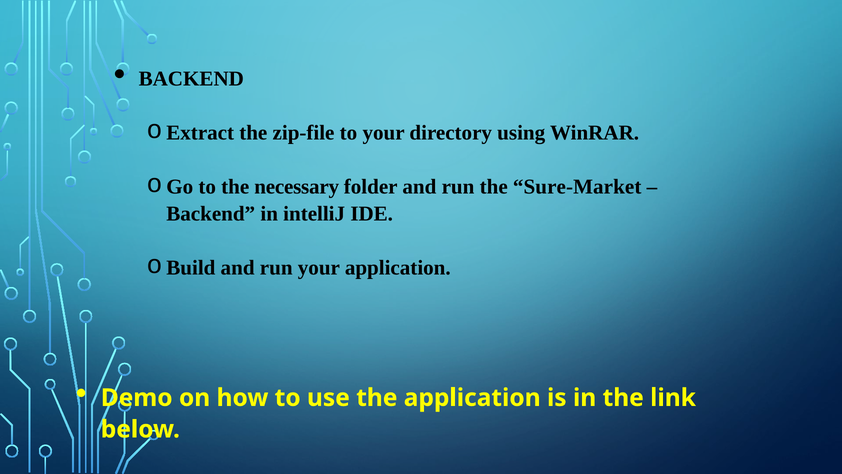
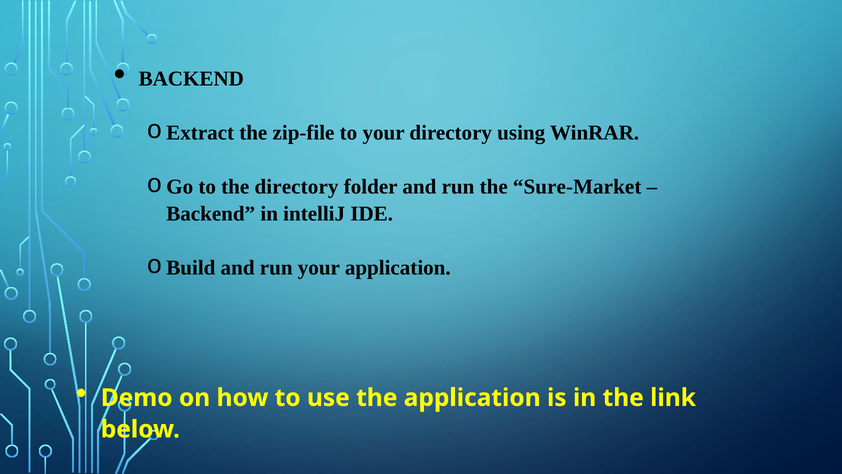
the necessary: necessary -> directory (297, 187)
